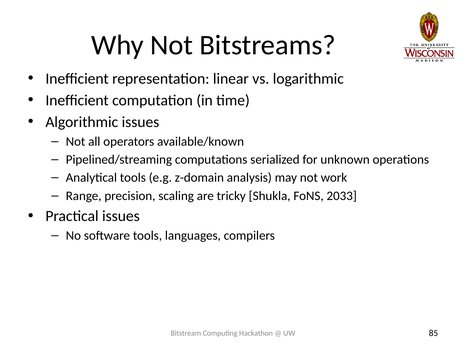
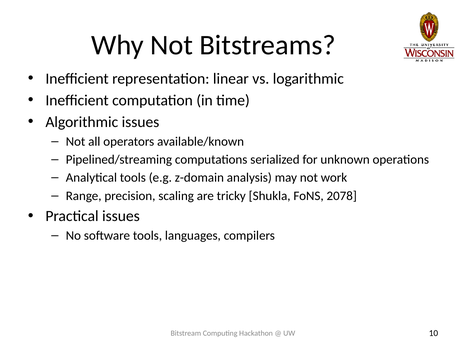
2033: 2033 -> 2078 (342, 196)
85: 85 -> 10 (433, 334)
